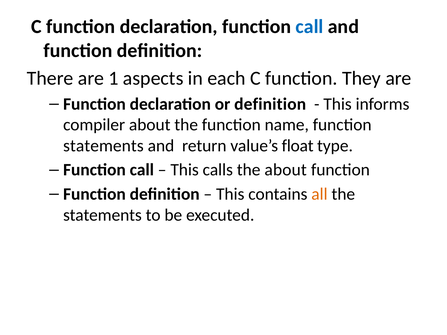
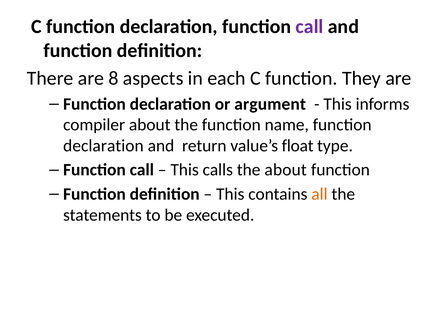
call colour: blue -> purple (310, 27)
1: 1 -> 8 (113, 78)
or definition: definition -> argument (270, 104)
statements: statements -> declaration (103, 146)
